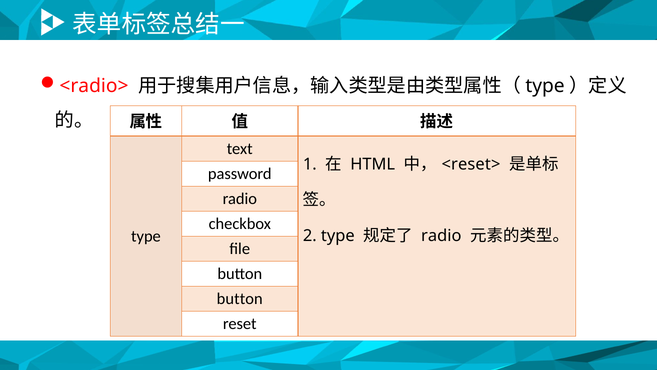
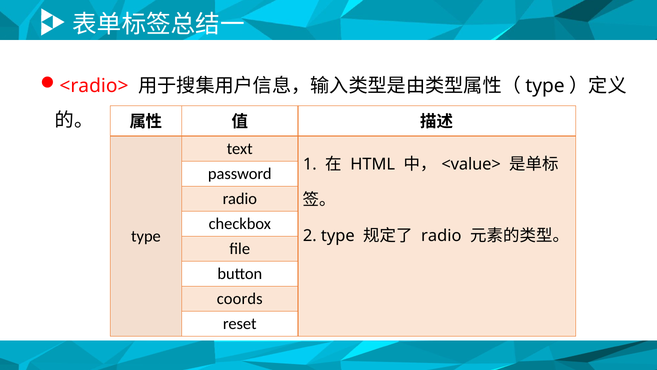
<reset>: <reset> -> <value> (471, 164)
button: button -> coords (240, 299)
